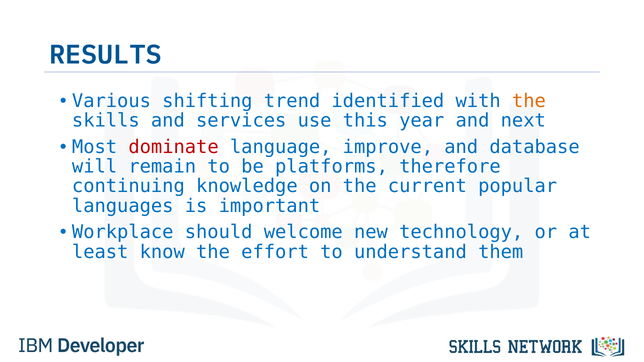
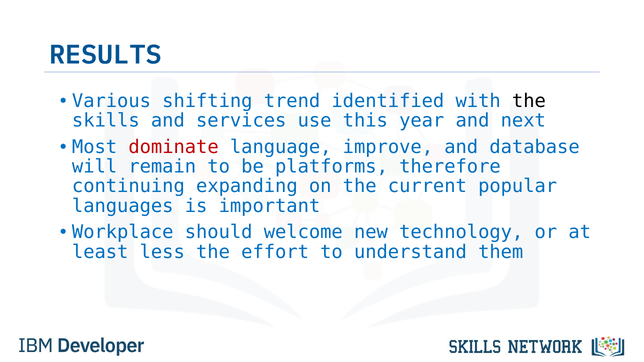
the colour: orange -> black (529, 101)
knowledge: knowledge -> expanding (247, 186)
know: know -> less (162, 252)
